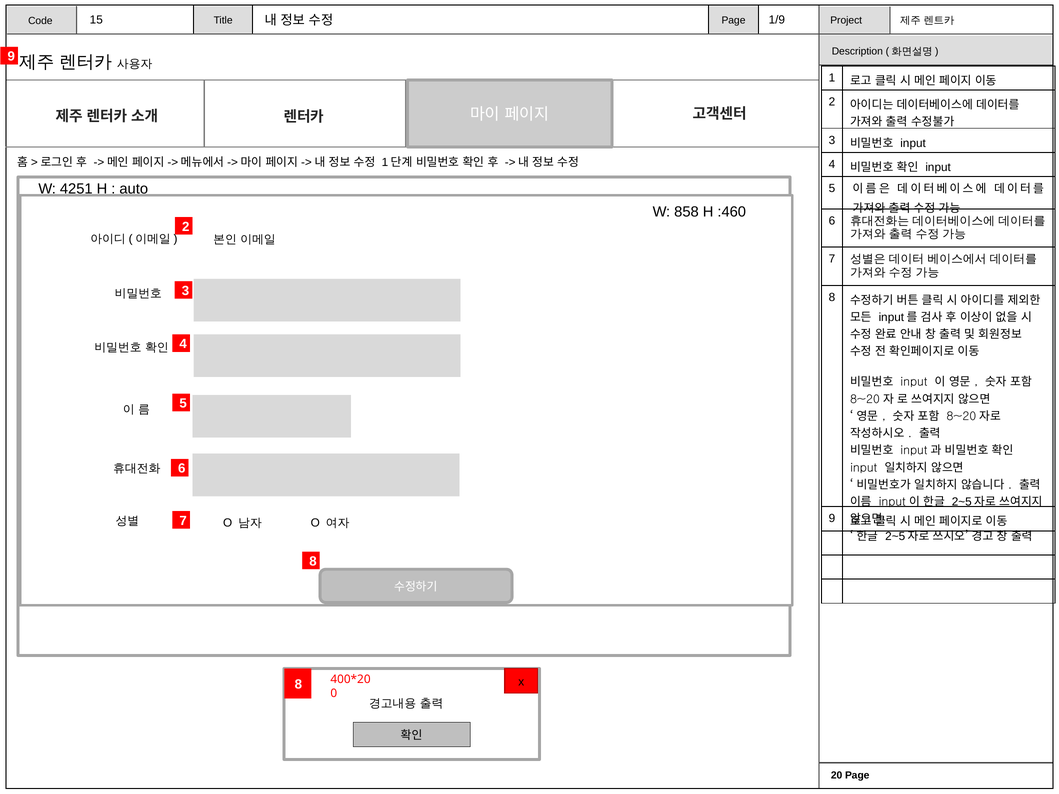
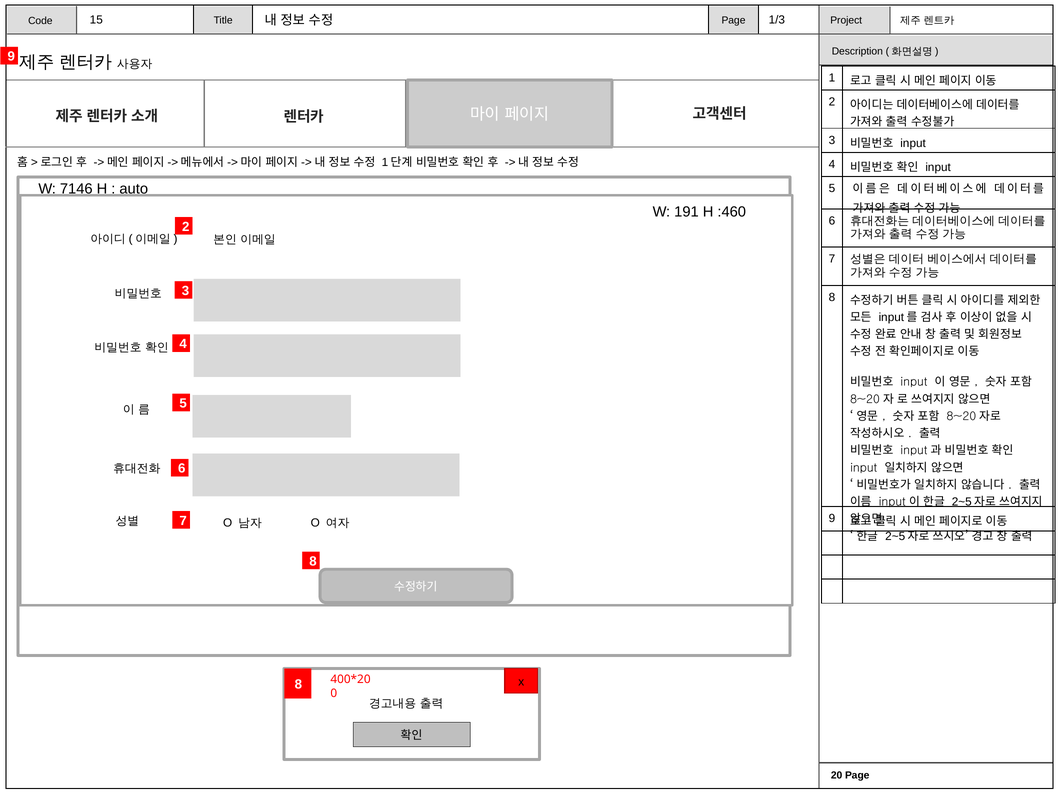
1/9: 1/9 -> 1/3 (777, 20)
4251: 4251 -> 7146 (76, 189)
858: 858 -> 191 (686, 212)
